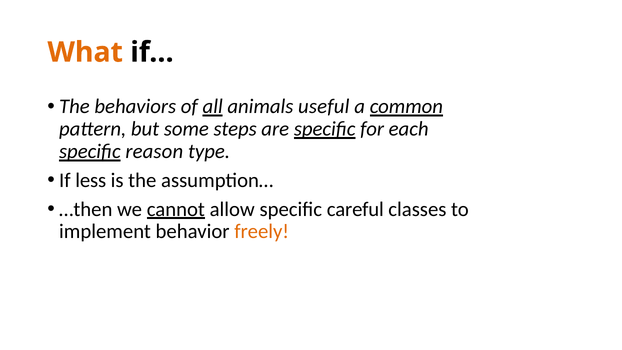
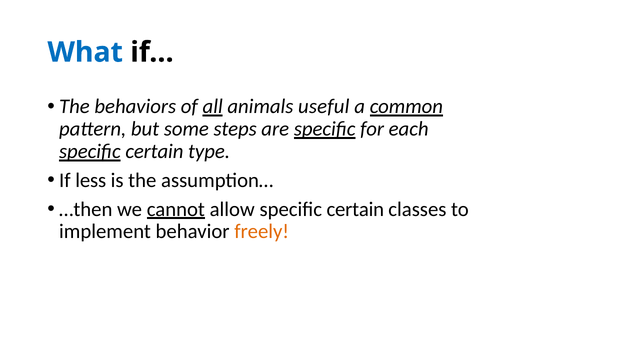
What colour: orange -> blue (85, 52)
reason: reason -> certain (154, 151)
allow specific careful: careful -> certain (355, 209)
